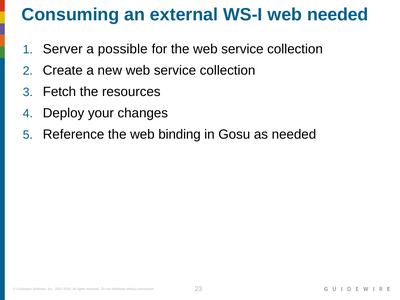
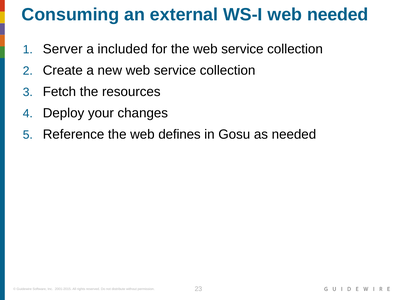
possible: possible -> included (123, 49)
binding: binding -> defines (180, 134)
